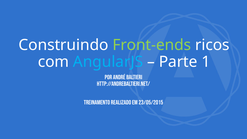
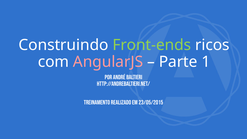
AngularJS colour: light blue -> pink (108, 62)
